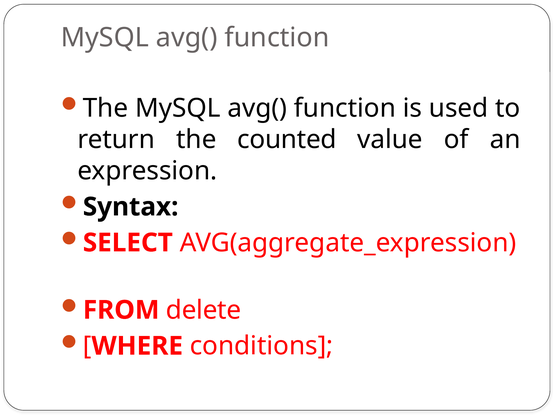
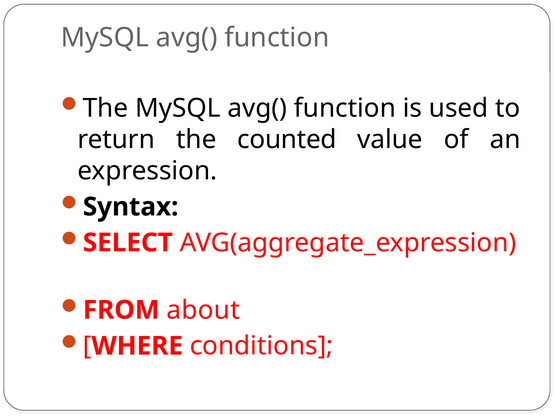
delete: delete -> about (203, 310)
